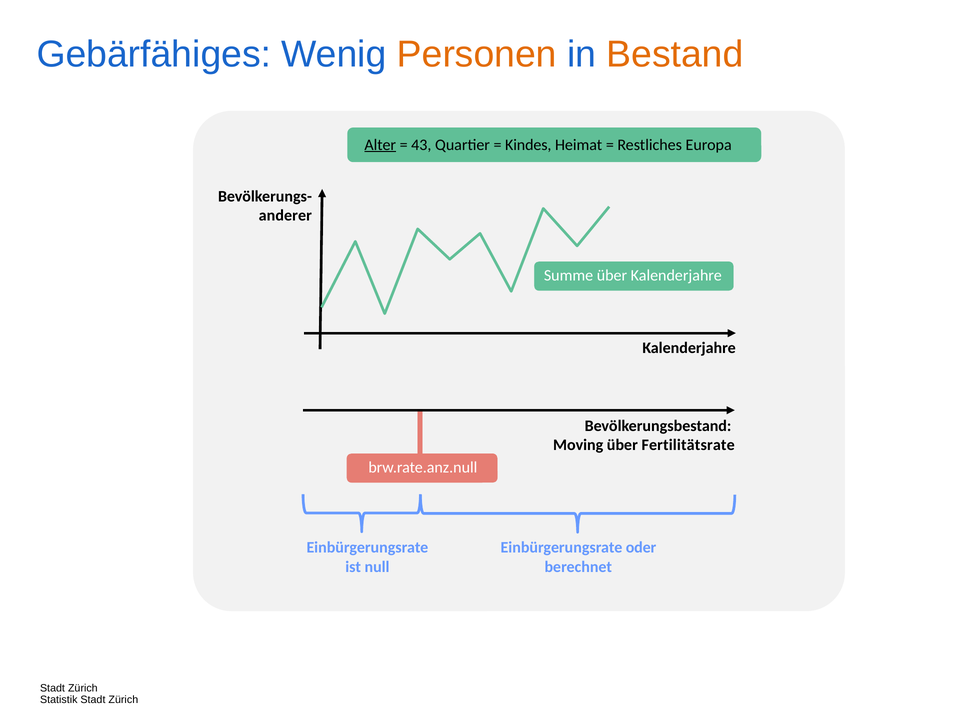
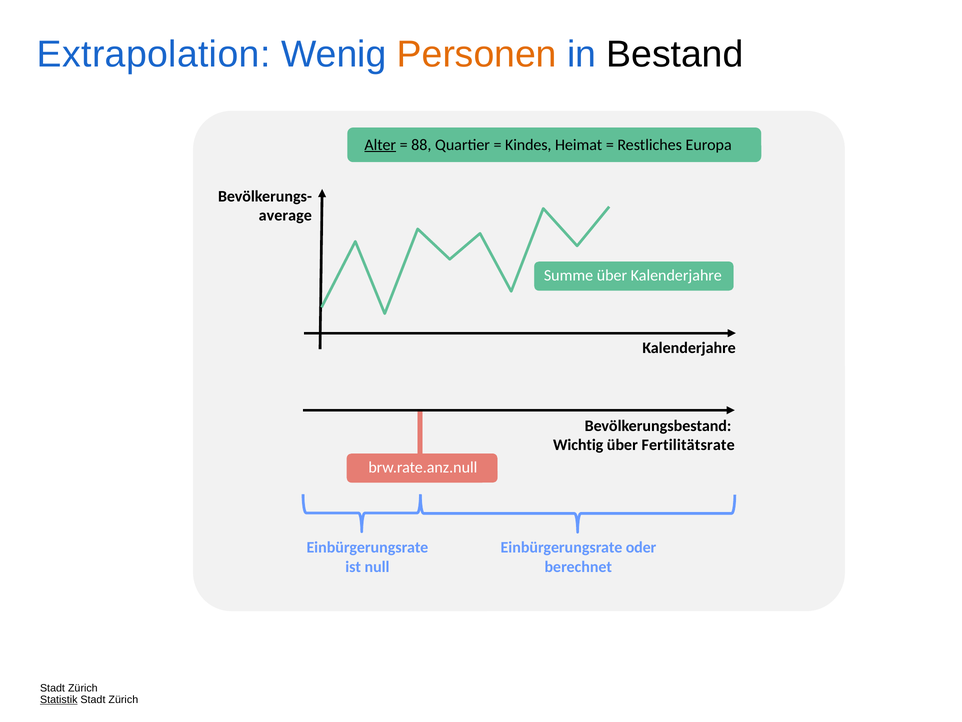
Gebärfähiges: Gebärfähiges -> Extrapolation (154, 54)
Bestand colour: orange -> black (675, 54)
43: 43 -> 88 (421, 145)
anderer: anderer -> average (285, 215)
Moving: Moving -> Wichtig (578, 445)
Statistik underline: none -> present (59, 699)
